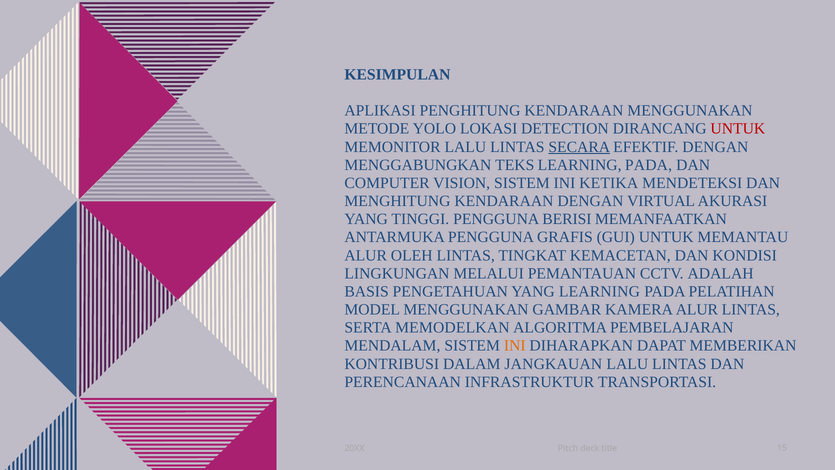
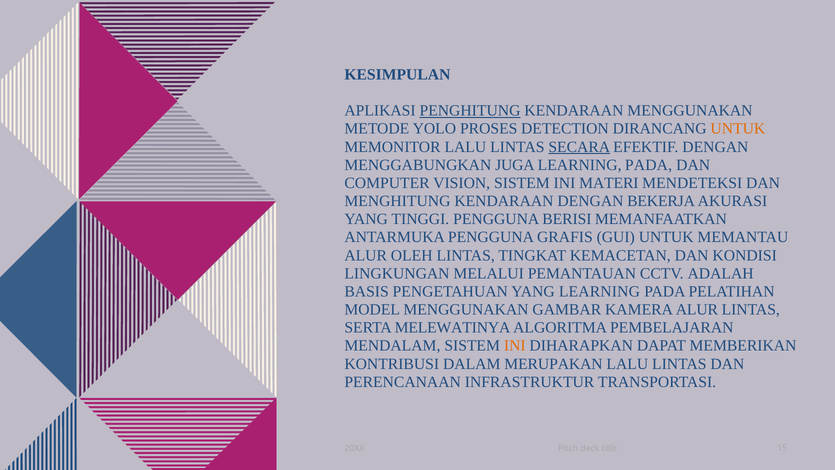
PENGHITUNG underline: none -> present (470, 111)
LOKASI: LOKASI -> PROSES (489, 129)
UNTUK colour: red -> orange (738, 129)
TEKS: TEKS -> JUGA (515, 165)
KETIKA: KETIKA -> MATERI (609, 183)
VIRTUAL: VIRTUAL -> BEKERJA (661, 201)
MEMODELKAN: MEMODELKAN -> MELEWATINYA (453, 327)
JANGKAUAN: JANGKAUAN -> MERUPAKAN (554, 364)
